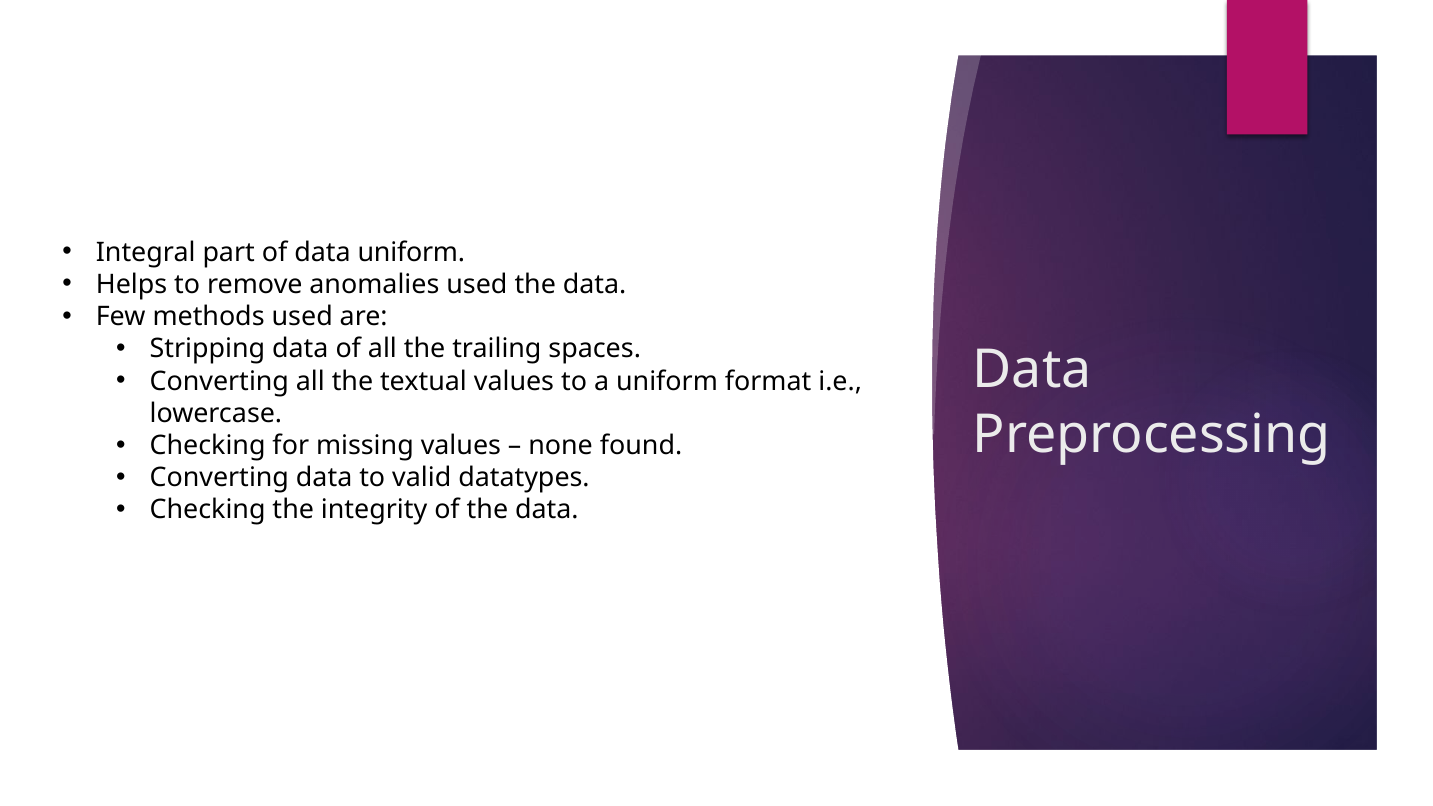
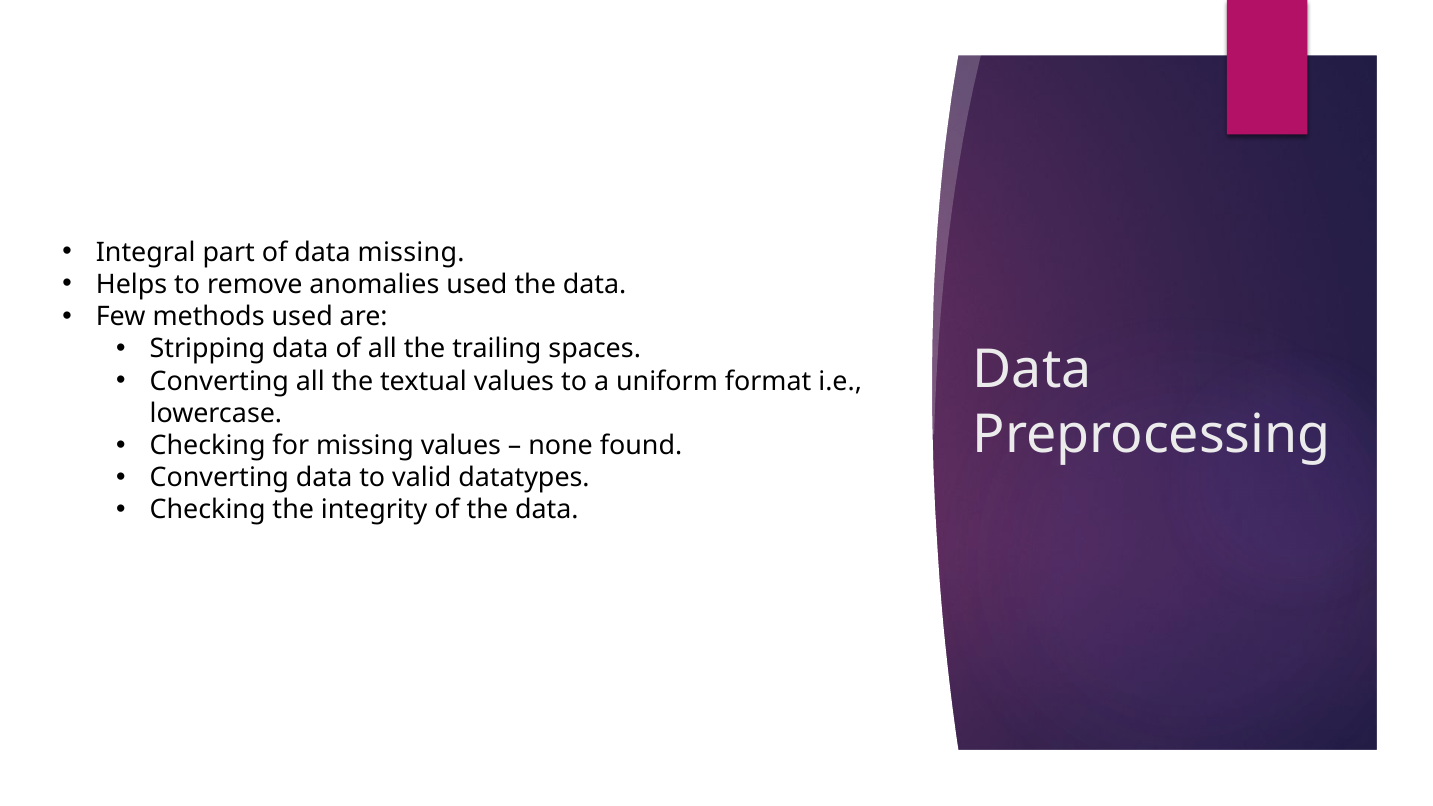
data uniform: uniform -> missing (411, 252)
